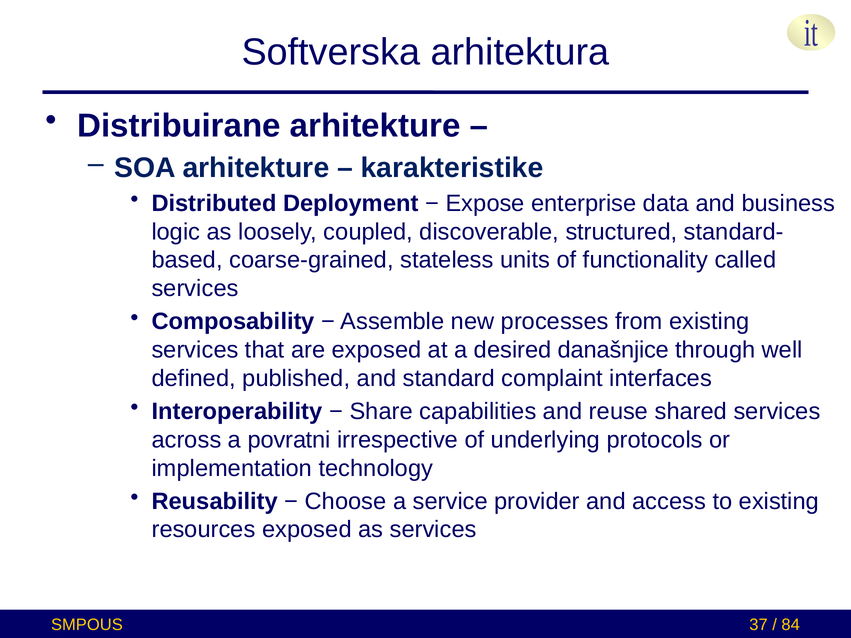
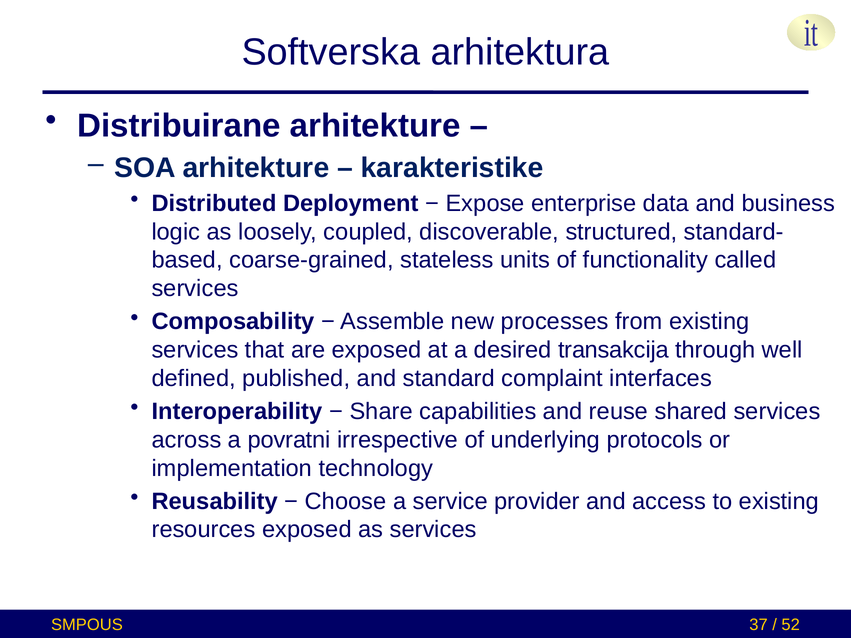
današnjice: današnjice -> transakcija (613, 350)
84: 84 -> 52 (791, 625)
